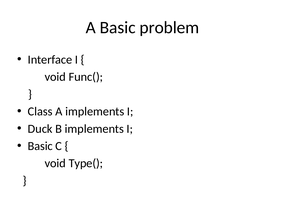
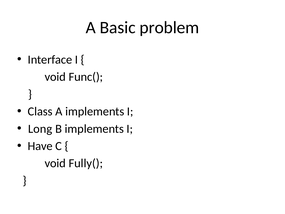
Duck: Duck -> Long (40, 129)
Basic: Basic -> Have (40, 146)
Type(: Type( -> Fully( (86, 163)
